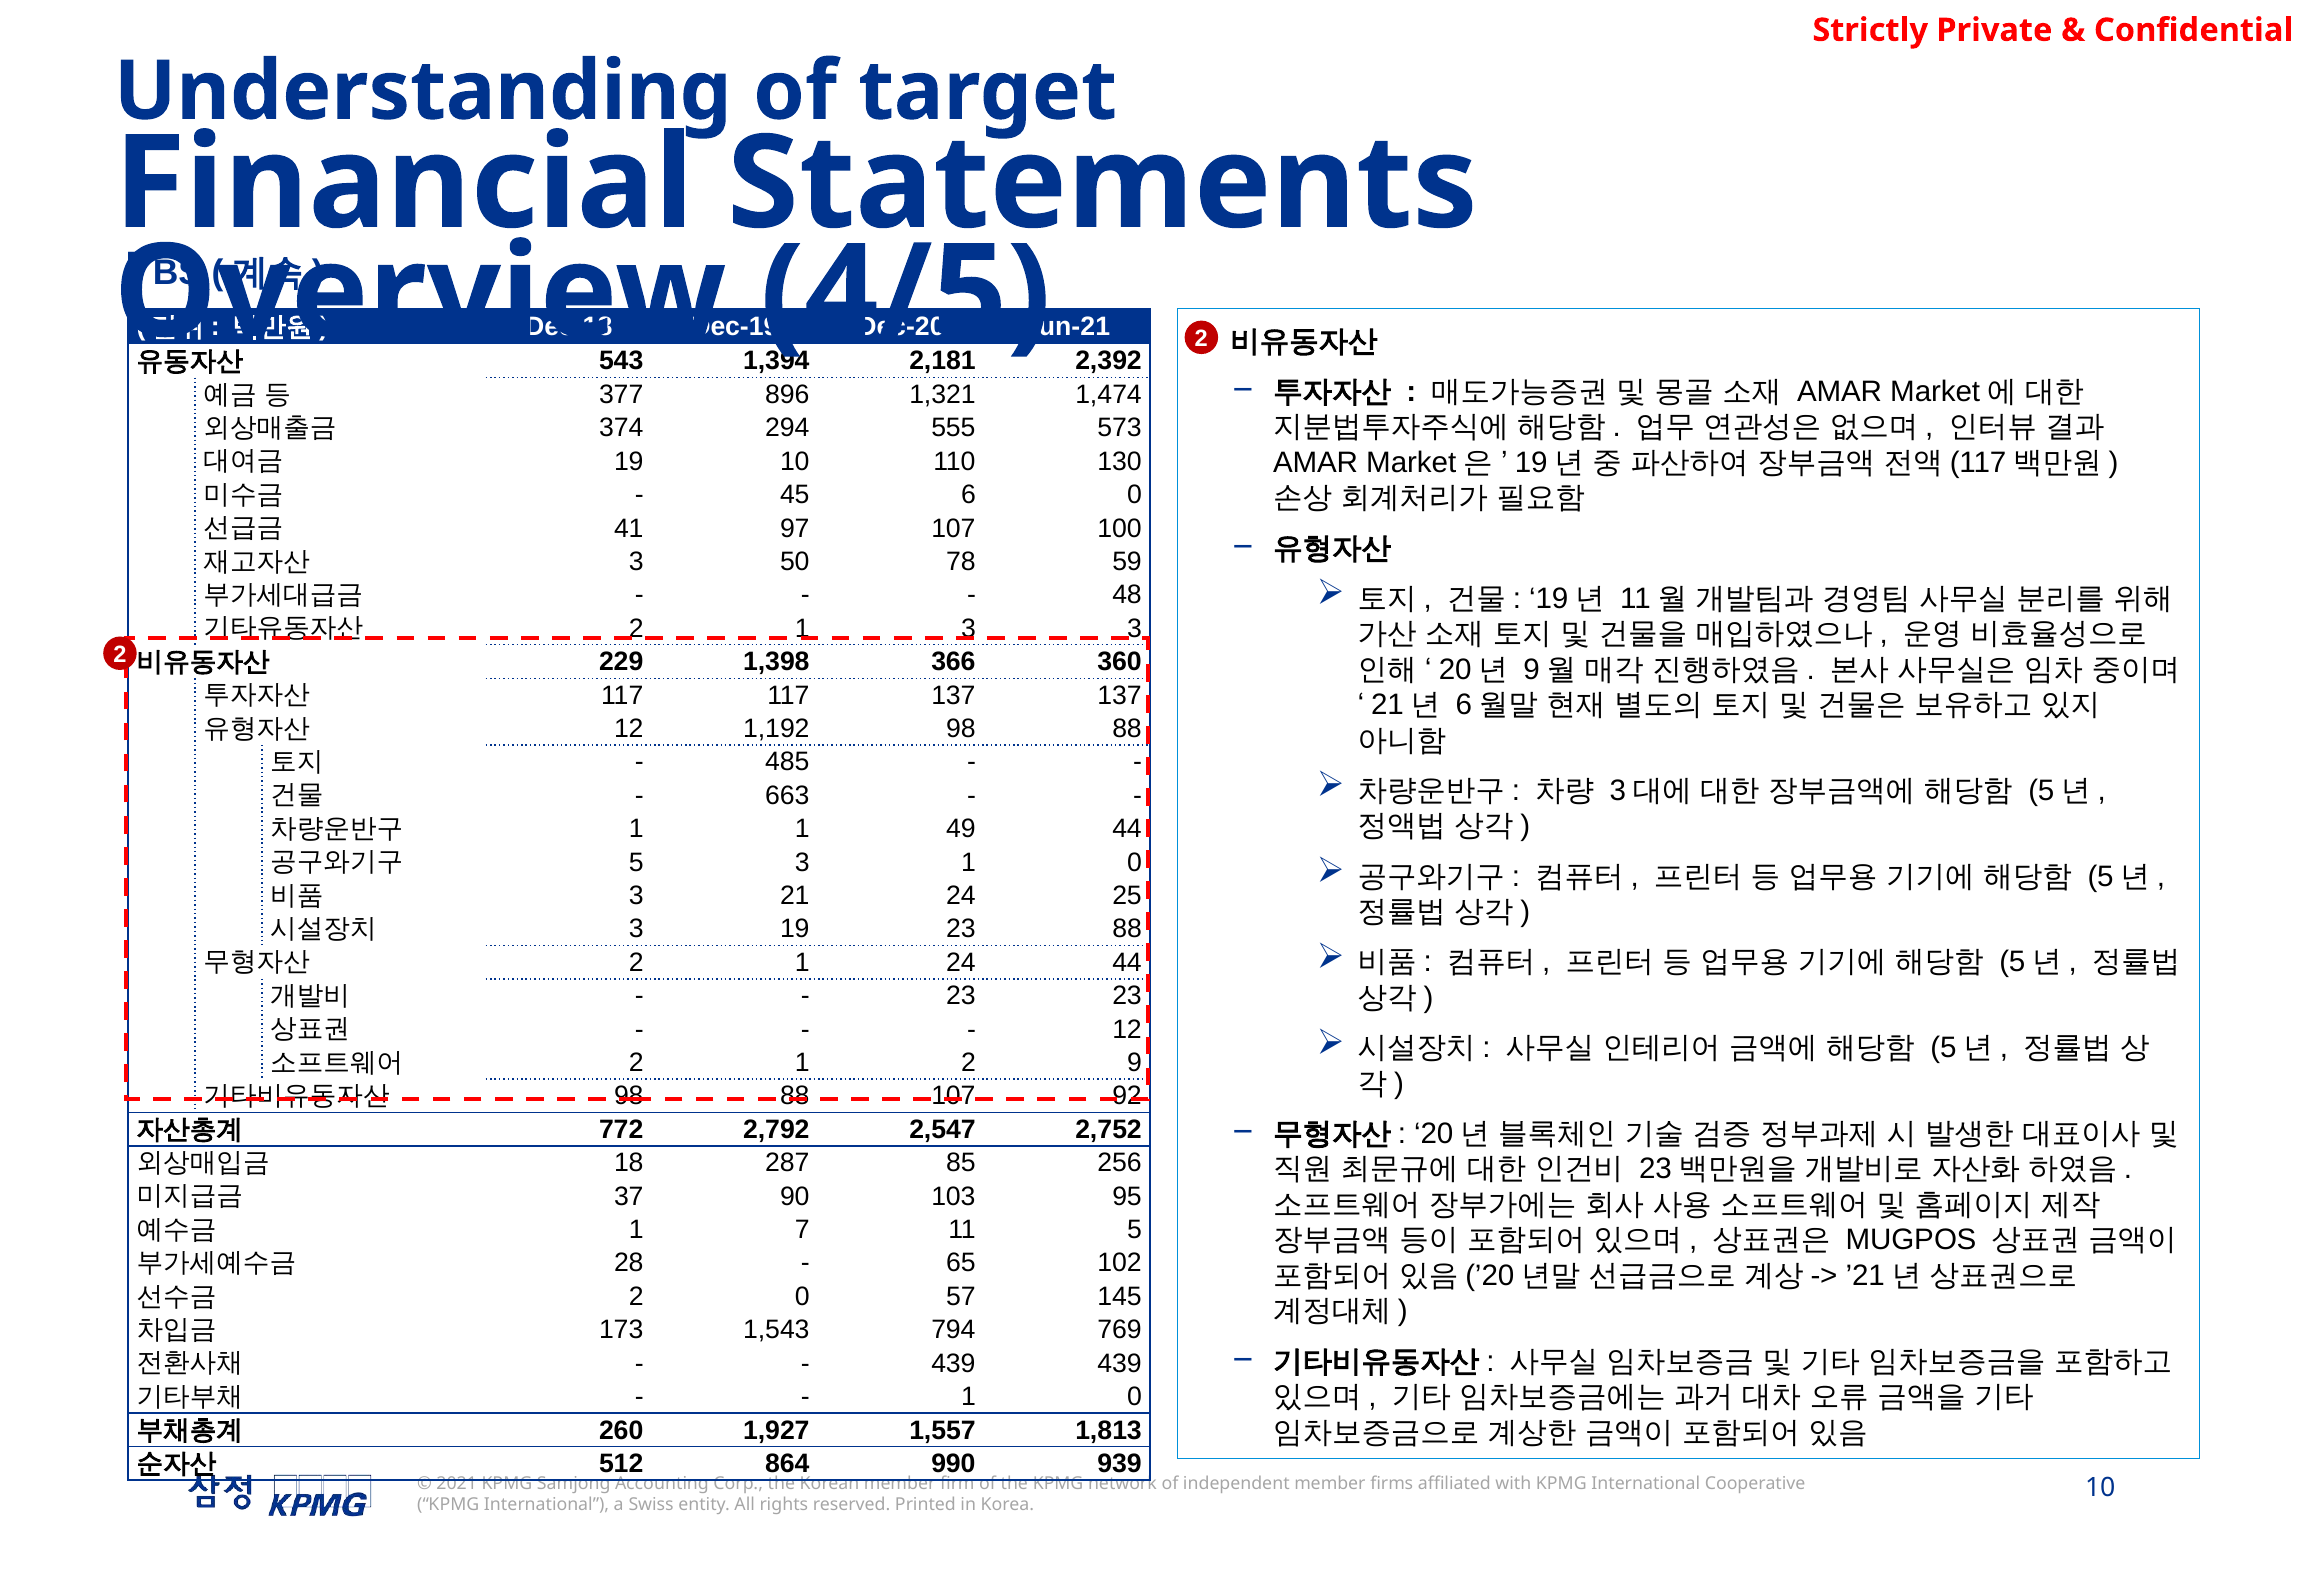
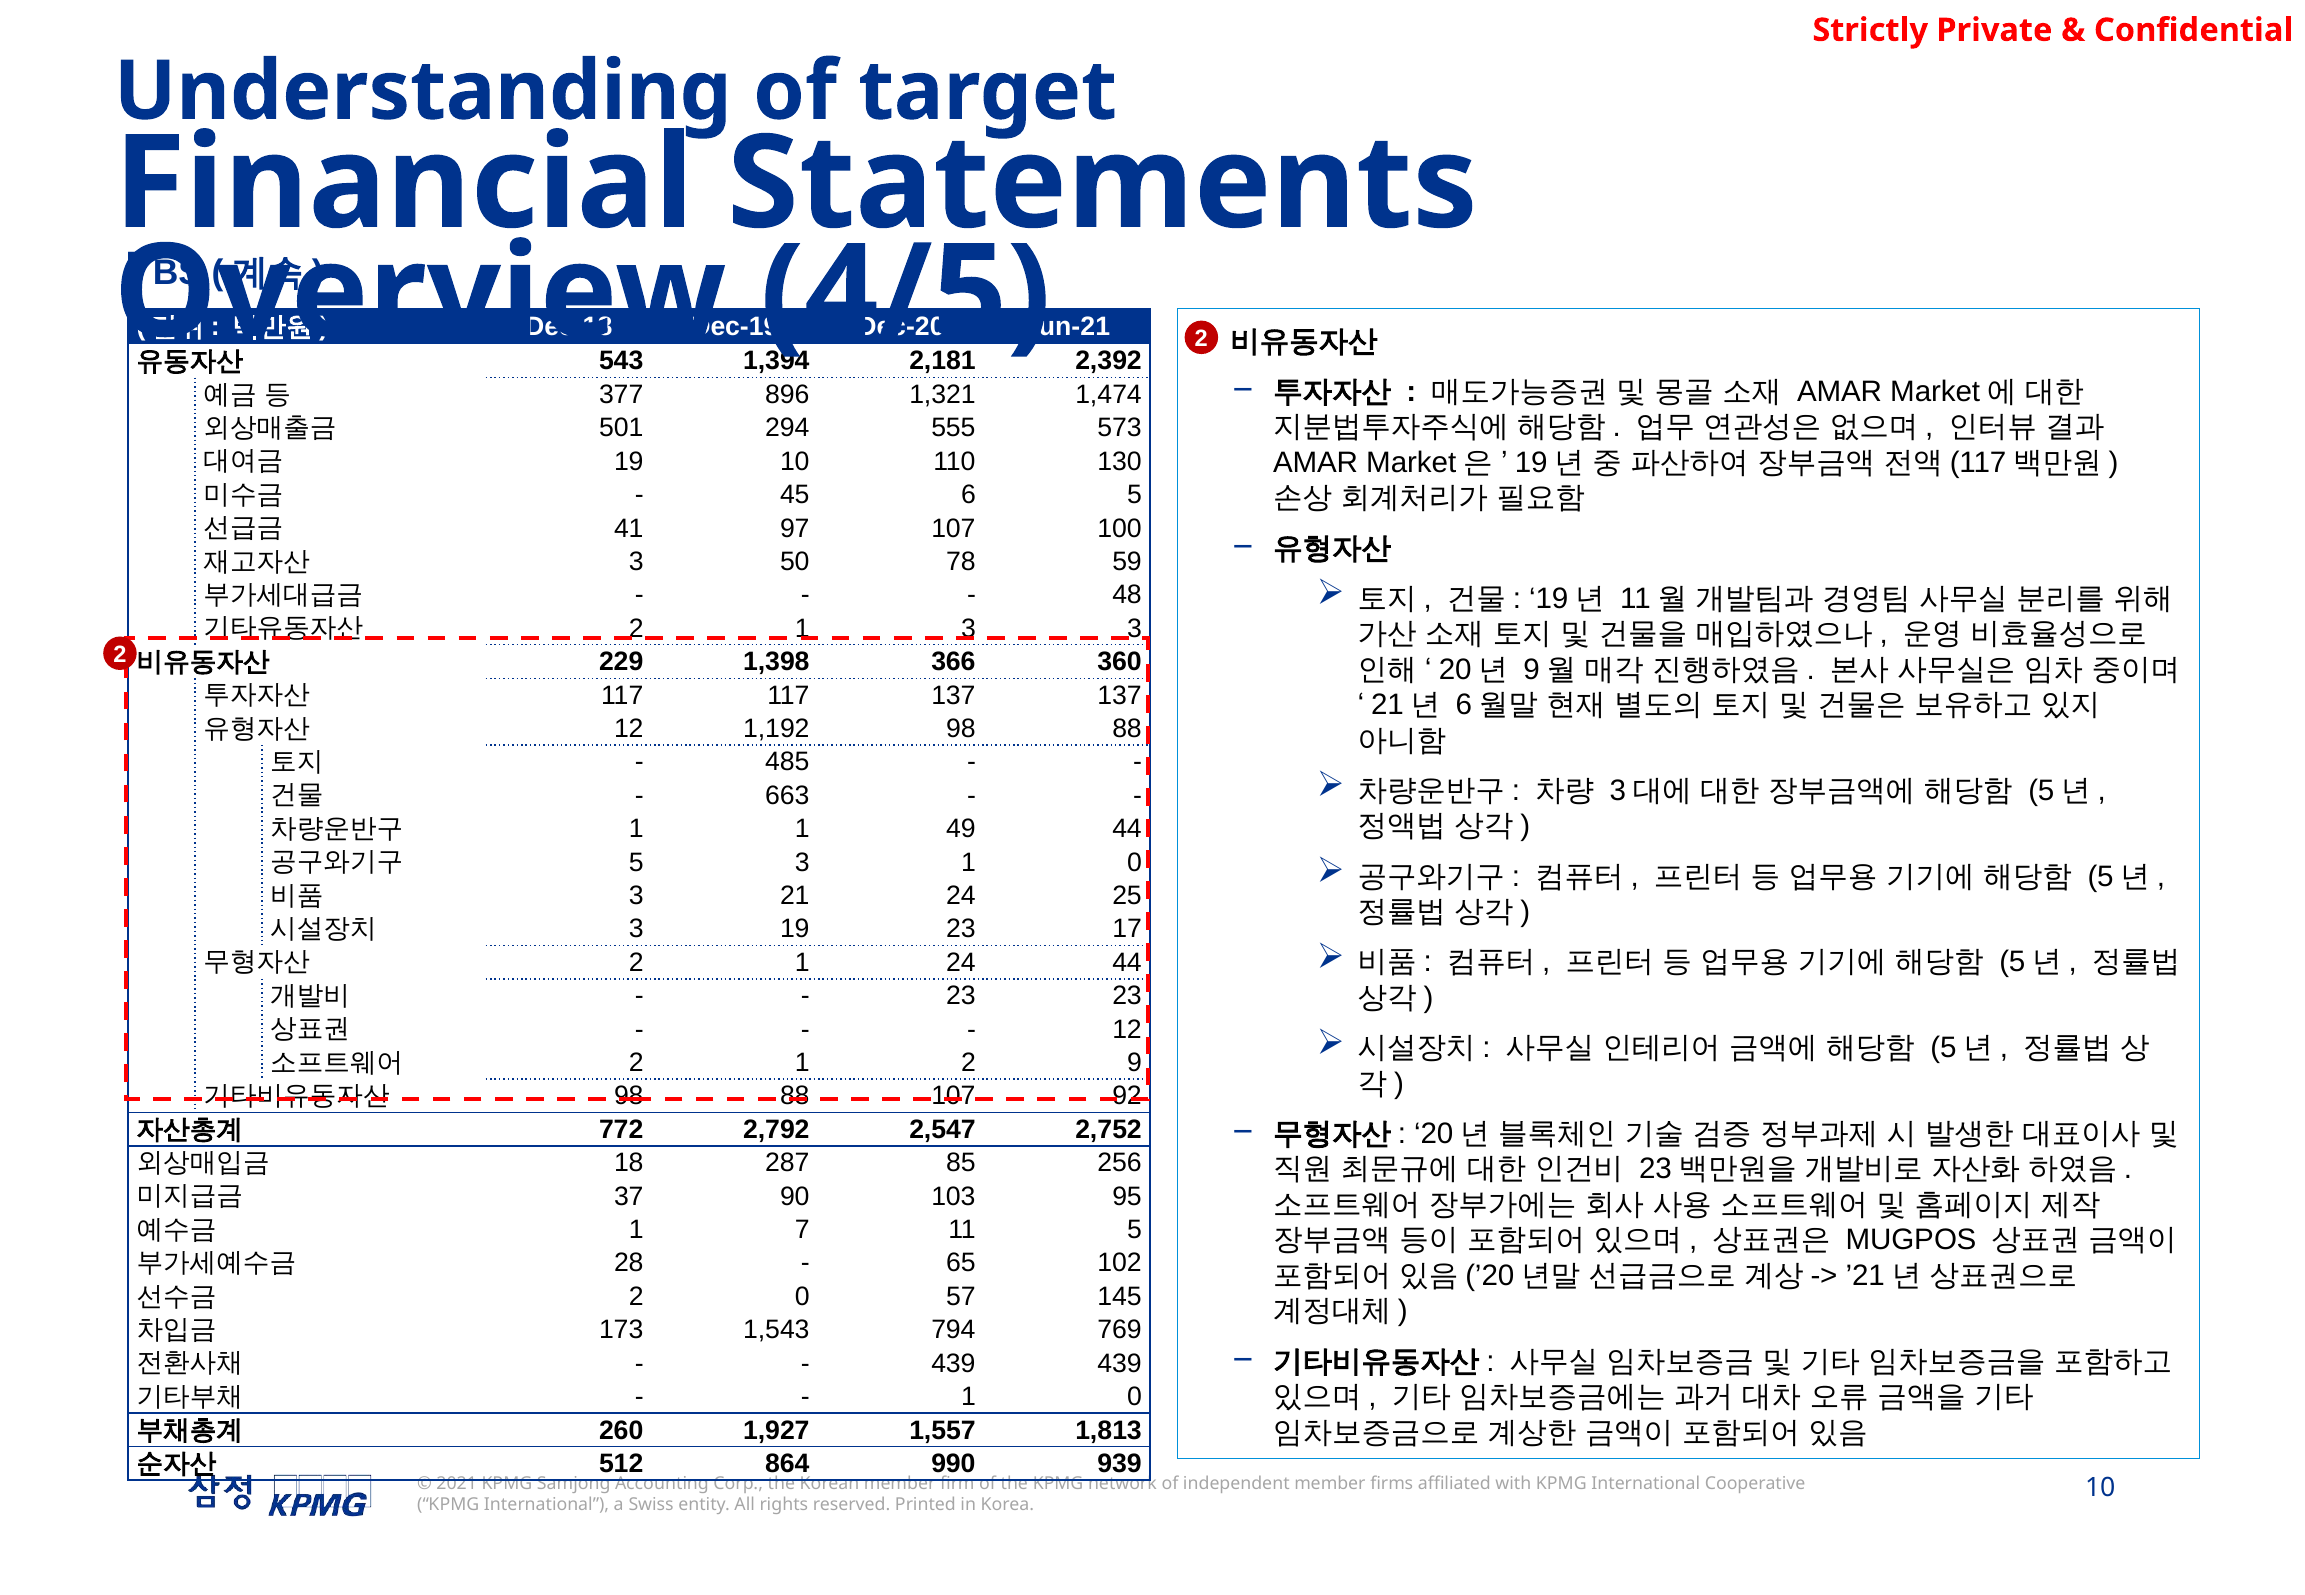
374: 374 -> 501 (621, 428)
6 0: 0 -> 5 (1135, 495)
23 88: 88 -> 17 (1127, 930)
